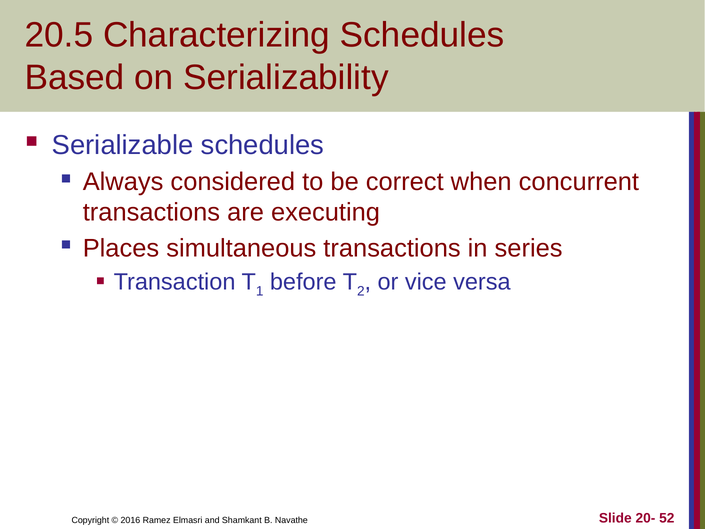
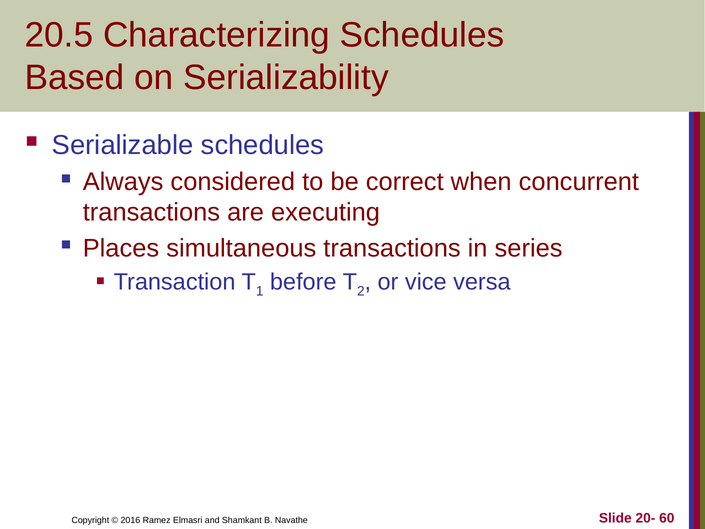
52: 52 -> 60 (667, 518)
